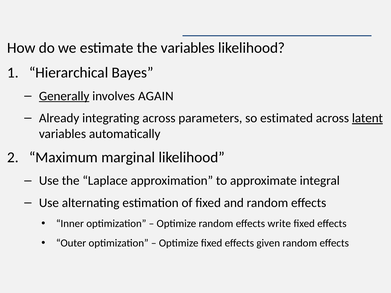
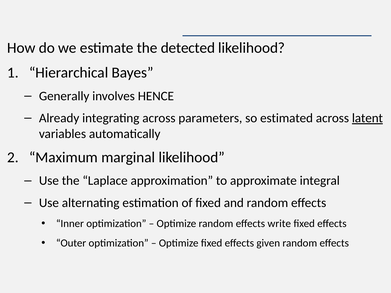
the variables: variables -> detected (188, 48)
Generally underline: present -> none (64, 96)
AGAIN: AGAIN -> HENCE (156, 96)
